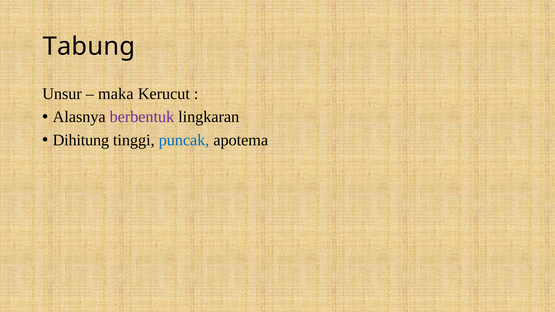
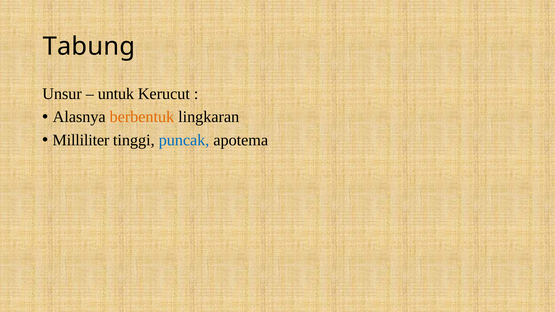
maka: maka -> untuk (116, 94)
berbentuk colour: purple -> orange (142, 117)
Dihitung: Dihitung -> Milliliter (81, 140)
